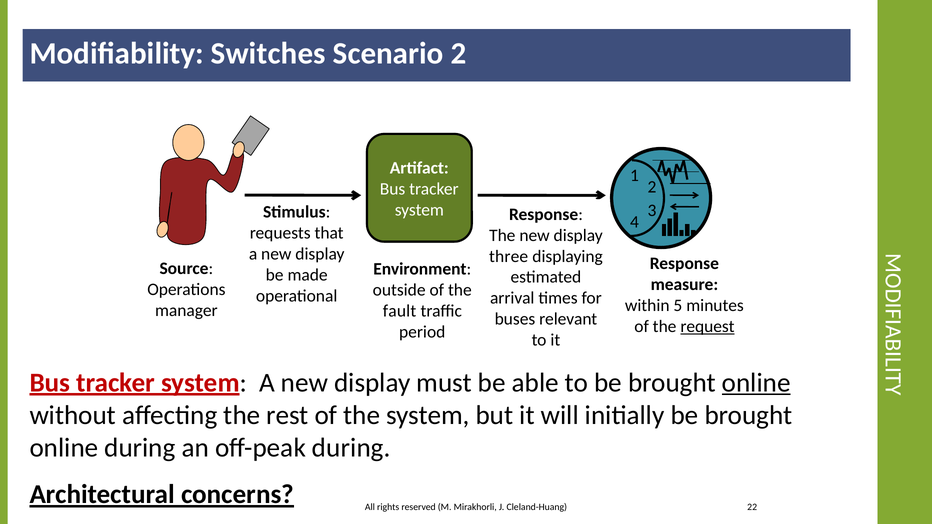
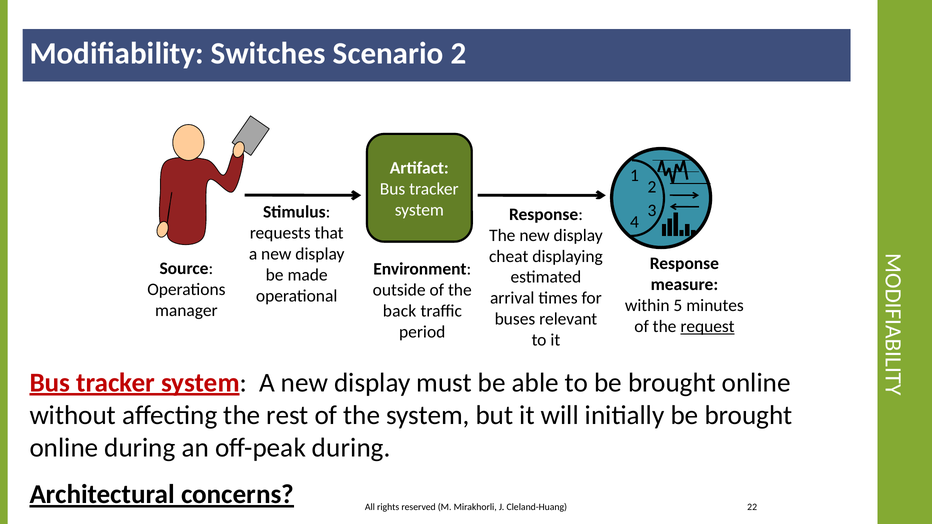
three: three -> cheat (509, 256)
fault: fault -> back (400, 311)
online underline: present -> none (756, 383)
